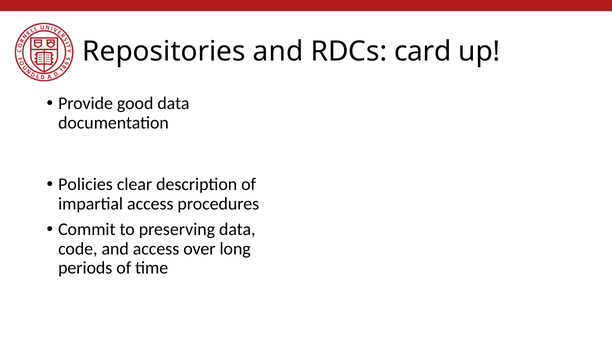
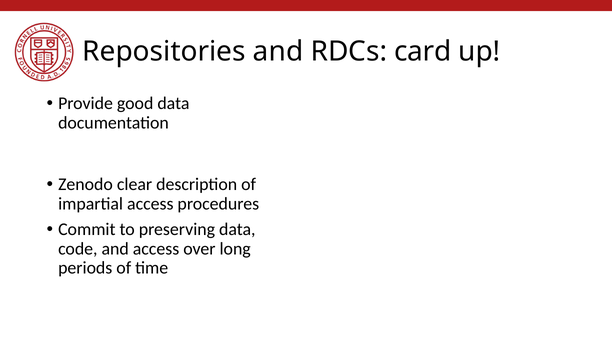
Policies: Policies -> Zenodo (86, 185)
